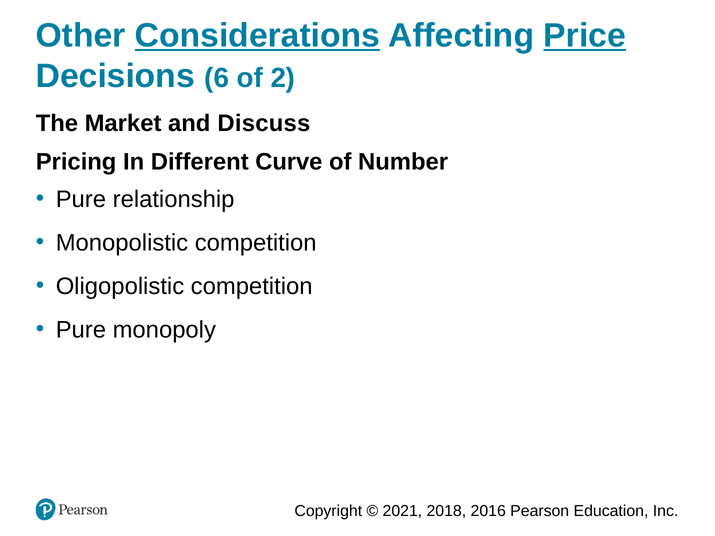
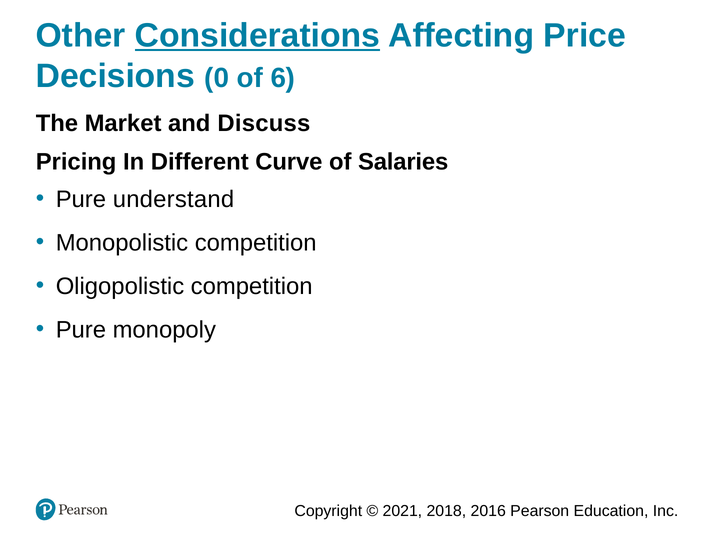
Price underline: present -> none (585, 36)
6: 6 -> 0 (217, 78)
2: 2 -> 6 (283, 78)
Number: Number -> Salaries (403, 162)
relationship: relationship -> understand (173, 199)
